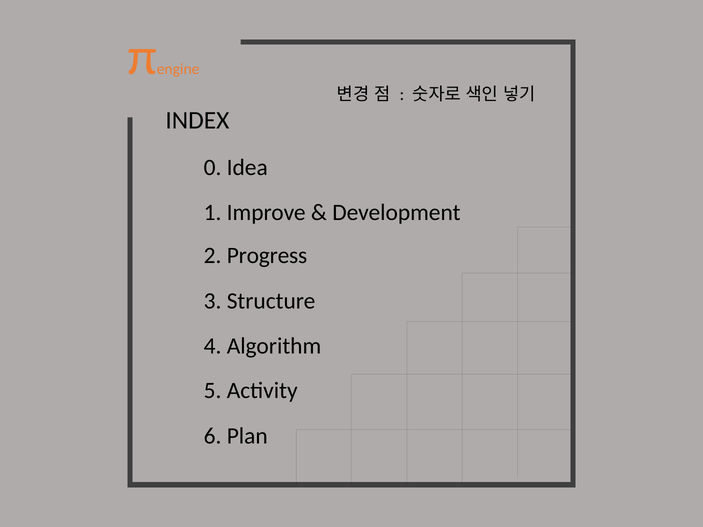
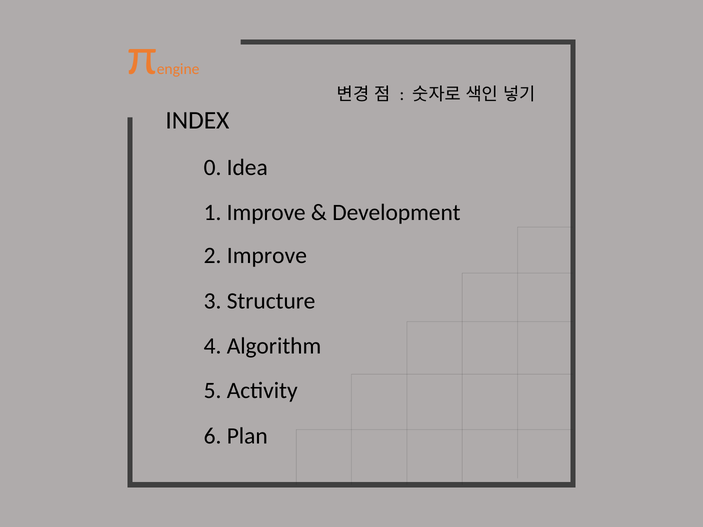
2 Progress: Progress -> Improve (267, 256)
